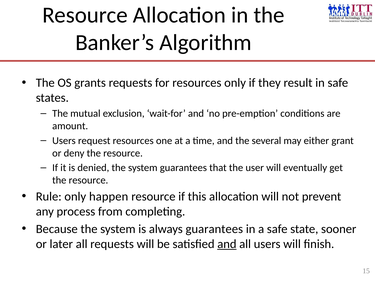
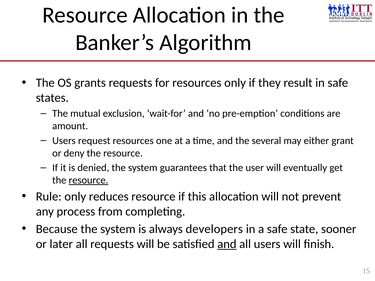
resource underline: none -> present (88, 180)
happen: happen -> reduces (109, 197)
always guarantees: guarantees -> developers (214, 229)
